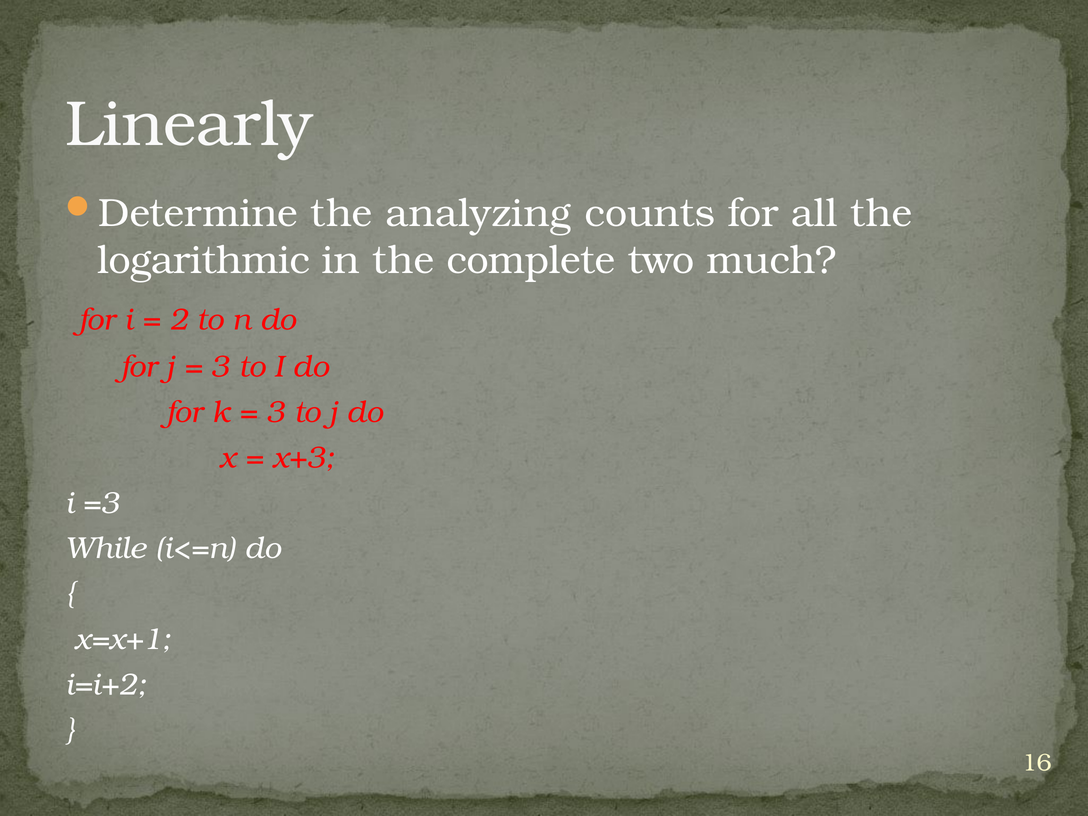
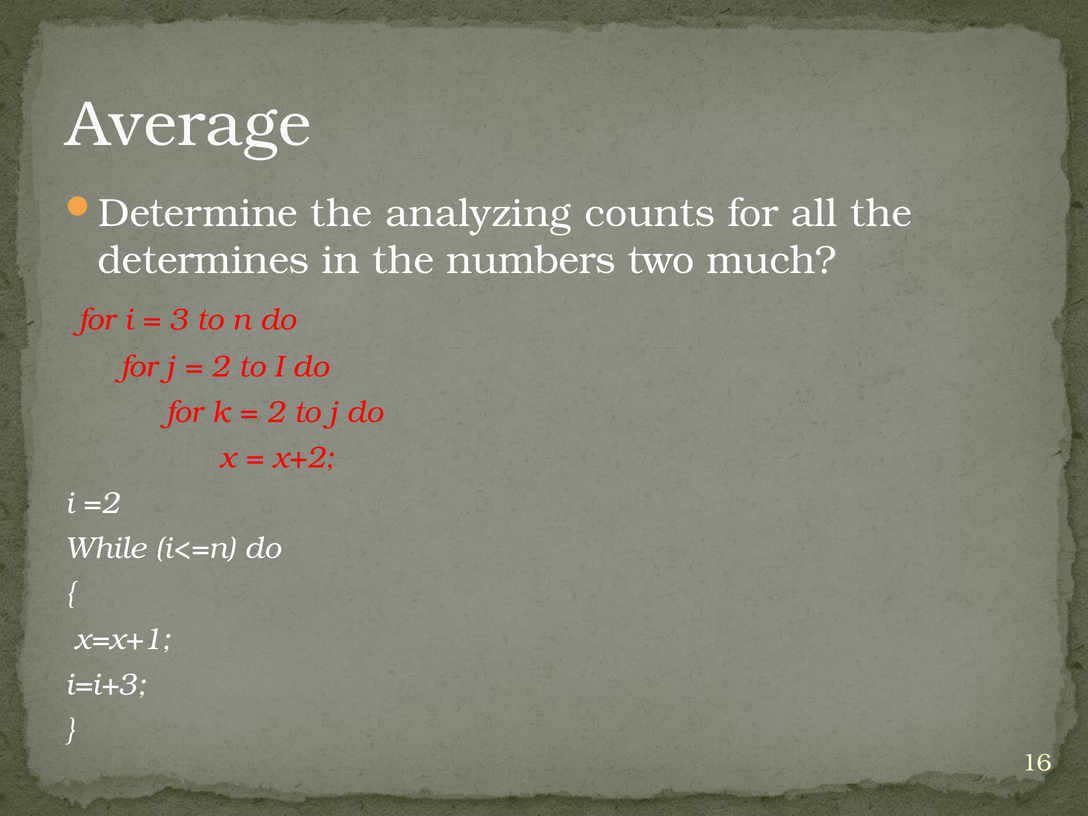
Linearly: Linearly -> Average (189, 124)
logarithmic: logarithmic -> determines (204, 260)
complete: complete -> numbers (531, 260)
2: 2 -> 3 (178, 320)
3: 3 -> 2 (220, 367)
3: 3 -> 2 (276, 412)
x+3: x+3 -> x+2 (303, 458)
=3: =3 -> =2 (101, 503)
i=i+2: i=i+2 -> i=i+3 (106, 685)
